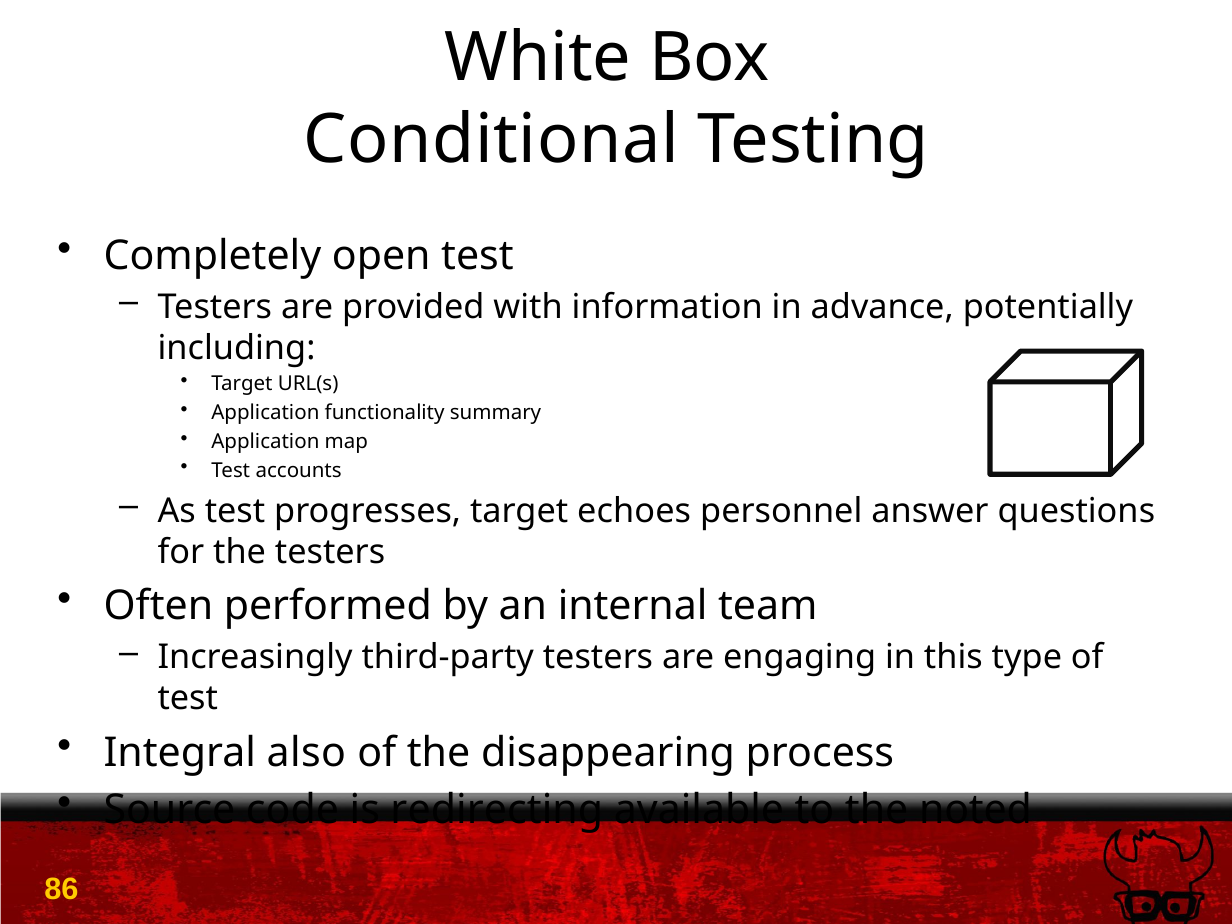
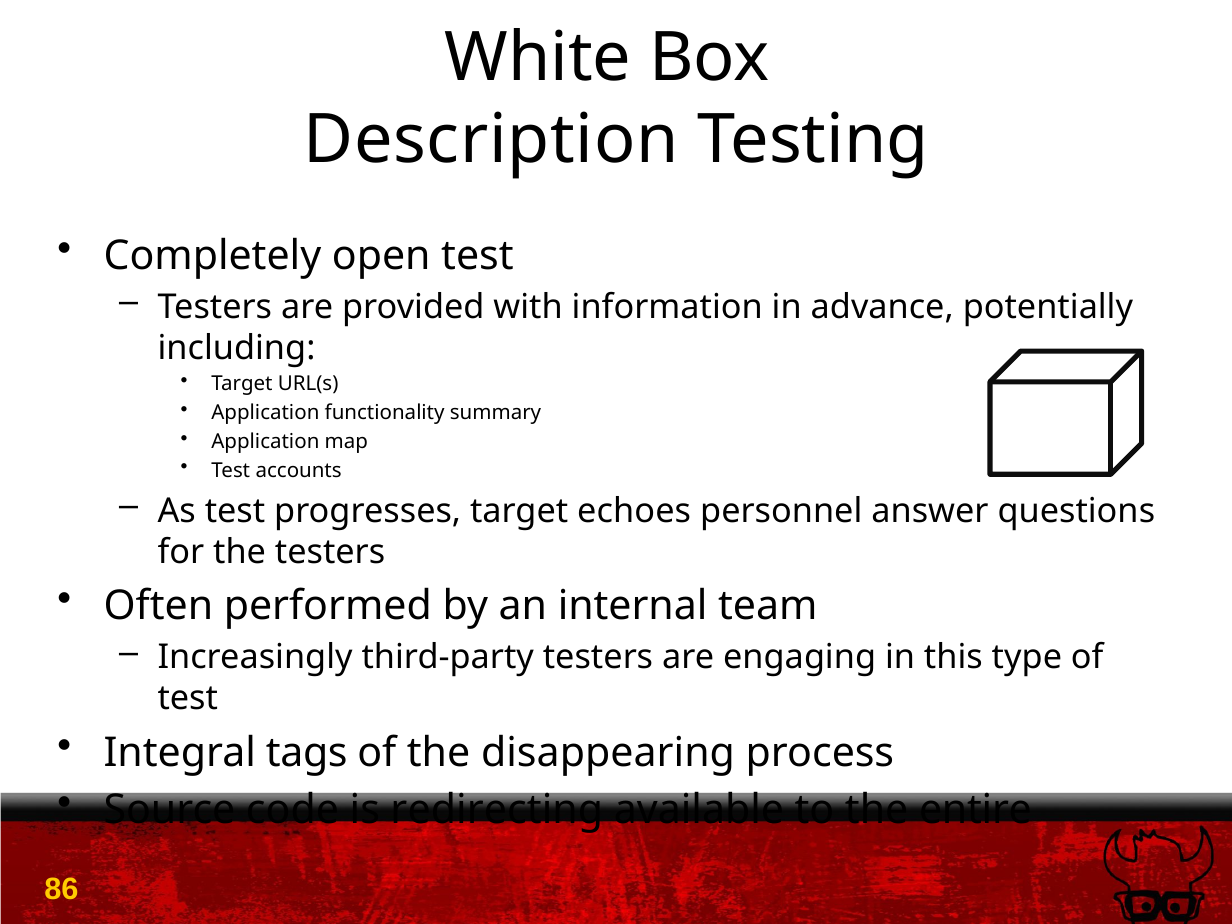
Conditional: Conditional -> Description (491, 140)
also: also -> tags (307, 752)
noted: noted -> entire (975, 810)
